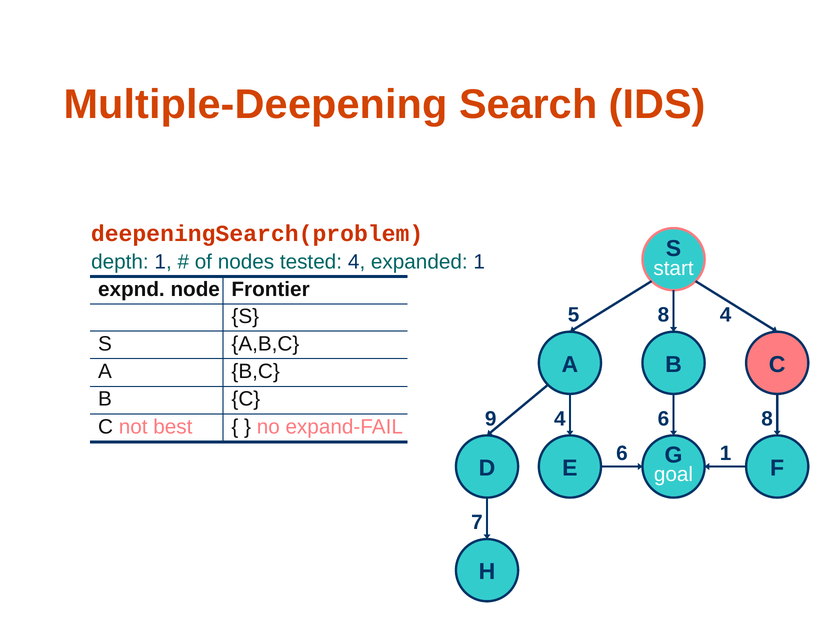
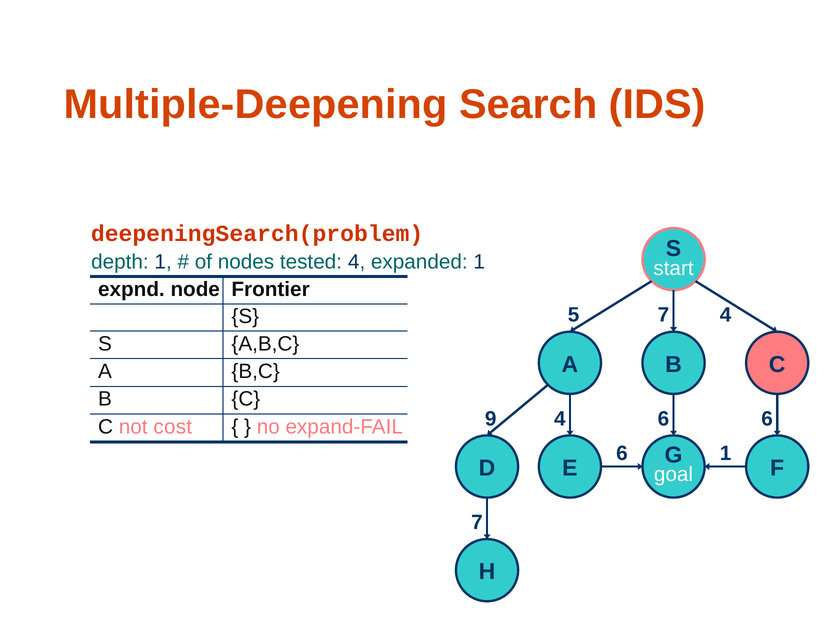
5 8: 8 -> 7 (663, 315)
6 8: 8 -> 6 (767, 419)
best: best -> cost (173, 427)
